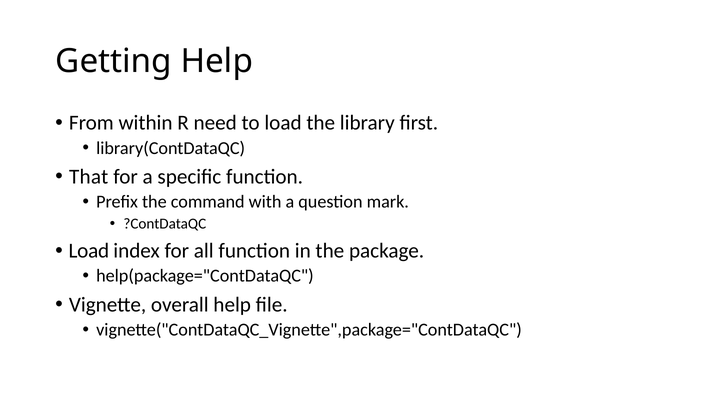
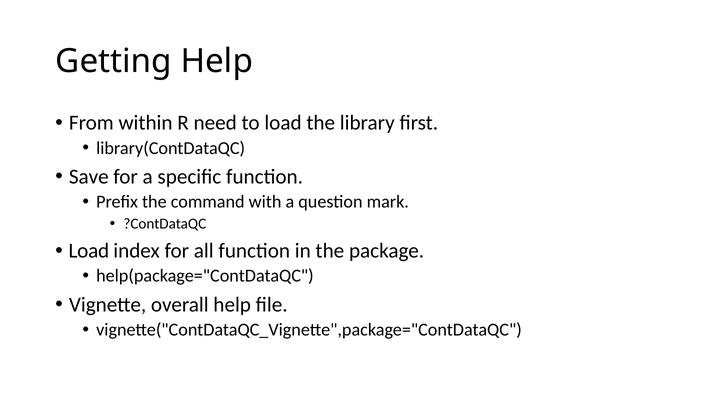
That: That -> Save (89, 177)
